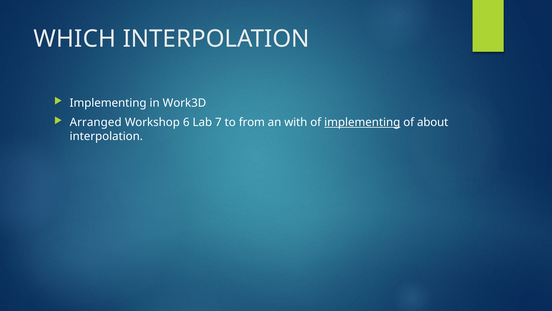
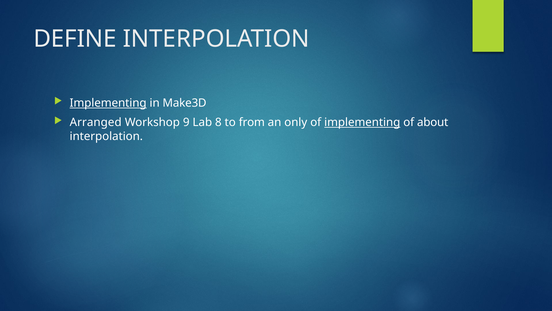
WHICH: WHICH -> DEFINE (75, 39)
Implementing underline: none -> present (108, 103)
Work3D: Work3D -> Make3D (184, 103)
6: 6 -> 9 (186, 122)
7: 7 -> 8 (218, 122)
with: with -> only (296, 122)
